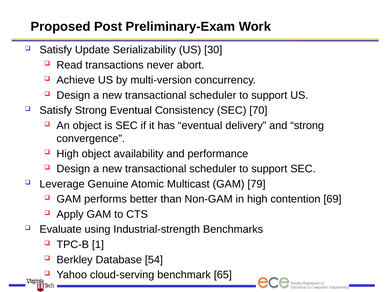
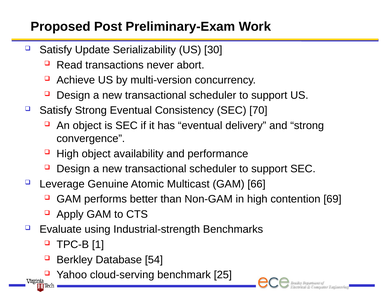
79: 79 -> 66 (256, 184)
65: 65 -> 25 (223, 275)
